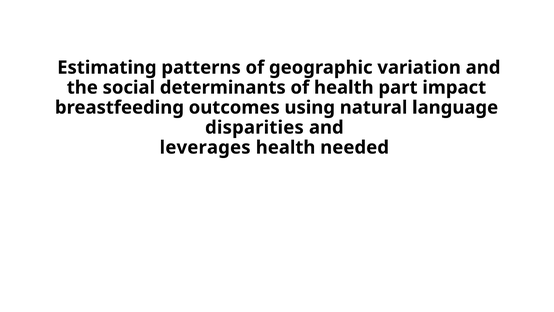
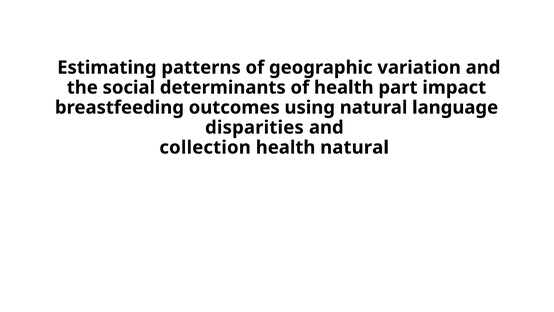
leverages: leverages -> collection (205, 147)
health needed: needed -> natural (355, 147)
